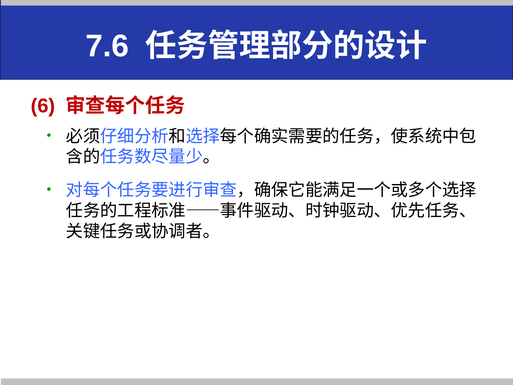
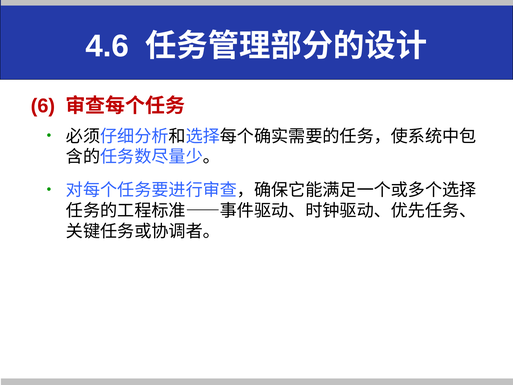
7.6: 7.6 -> 4.6 (107, 46)
